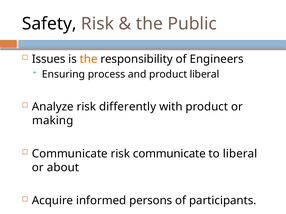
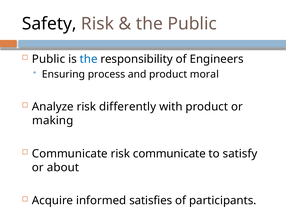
Issues: Issues -> Public (49, 59)
the colour: orange -> blue (89, 59)
product liberal: liberal -> moral (204, 74)
to liberal: liberal -> satisfy (240, 154)
persons: persons -> satisfies (151, 201)
